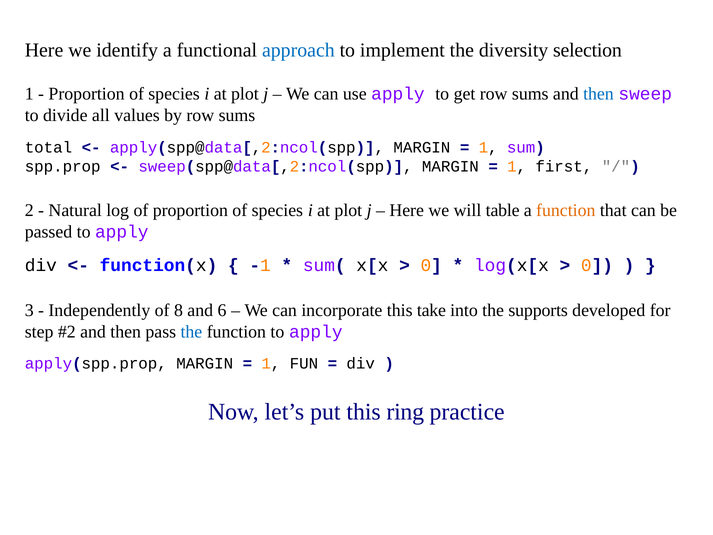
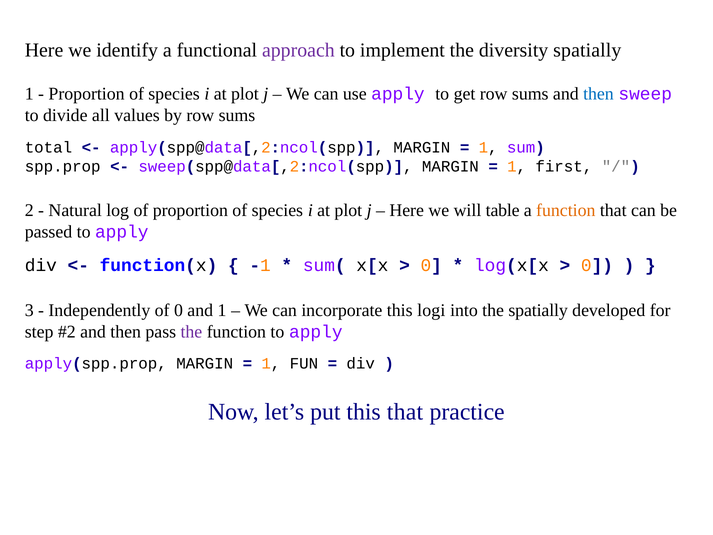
approach colour: blue -> purple (298, 50)
diversity selection: selection -> spatially (587, 50)
of 8: 8 -> 0 (179, 310)
and 6: 6 -> 1 (222, 310)
take: take -> logi (431, 310)
the supports: supports -> spatially (538, 310)
the colour: blue -> purple (191, 332)
this ring: ring -> that (405, 412)
